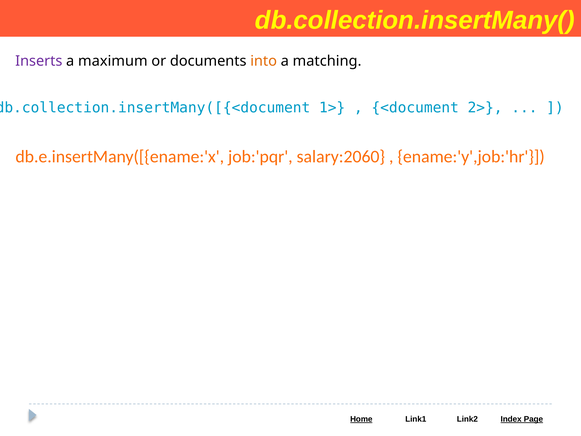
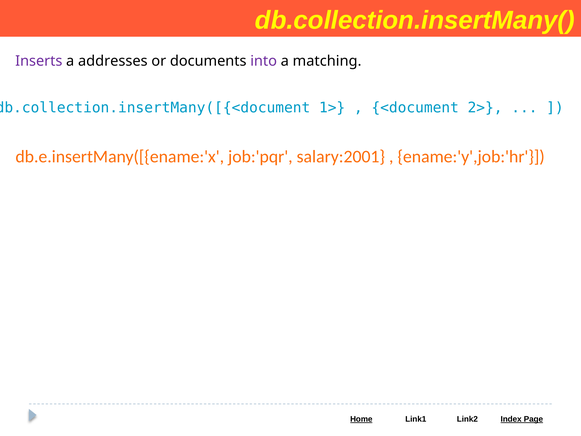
maximum: maximum -> addresses (113, 61)
into colour: orange -> purple (264, 61)
salary:2060: salary:2060 -> salary:2001 (341, 157)
